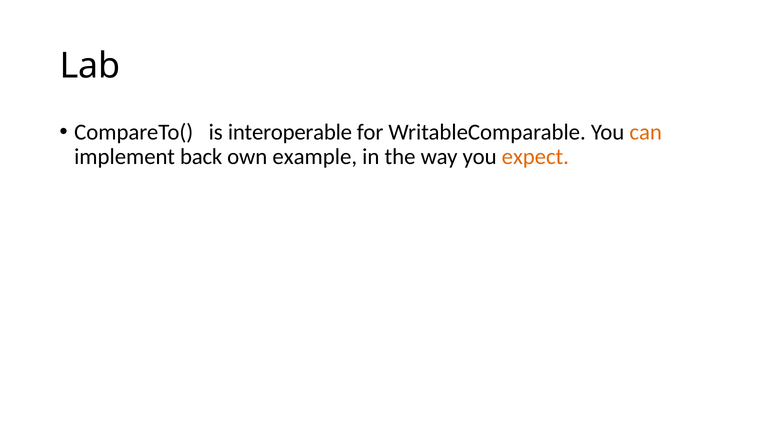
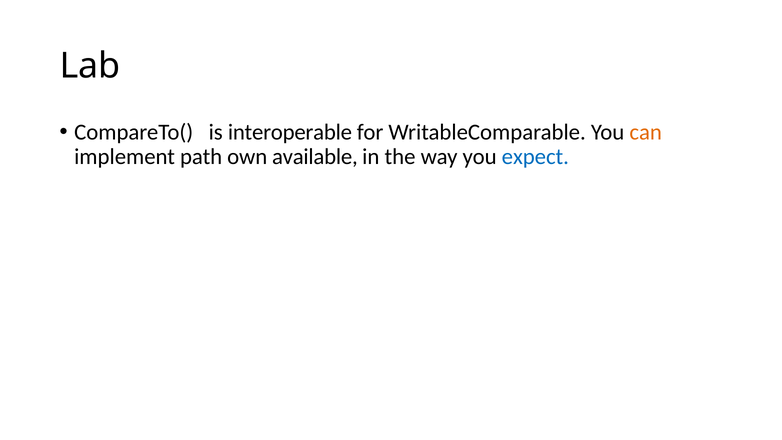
back: back -> path (201, 157)
example: example -> available (315, 157)
expect colour: orange -> blue (535, 157)
